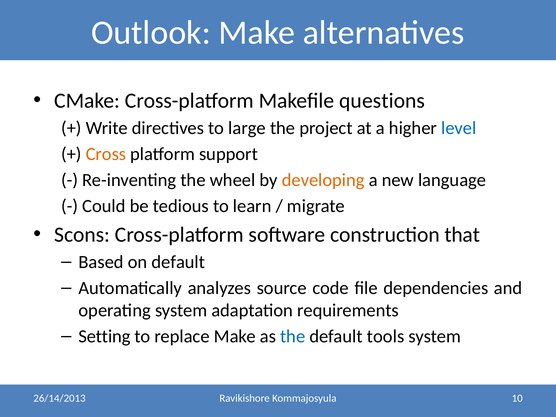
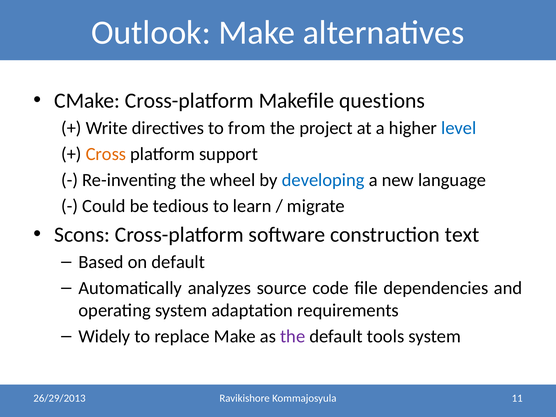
large: large -> from (247, 128)
developing colour: orange -> blue (323, 180)
that: that -> text (462, 235)
Setting: Setting -> Widely (104, 336)
the colour: blue -> purple (293, 336)
26/14/2013: 26/14/2013 -> 26/29/2013 (59, 398)
10: 10 -> 11 (517, 398)
